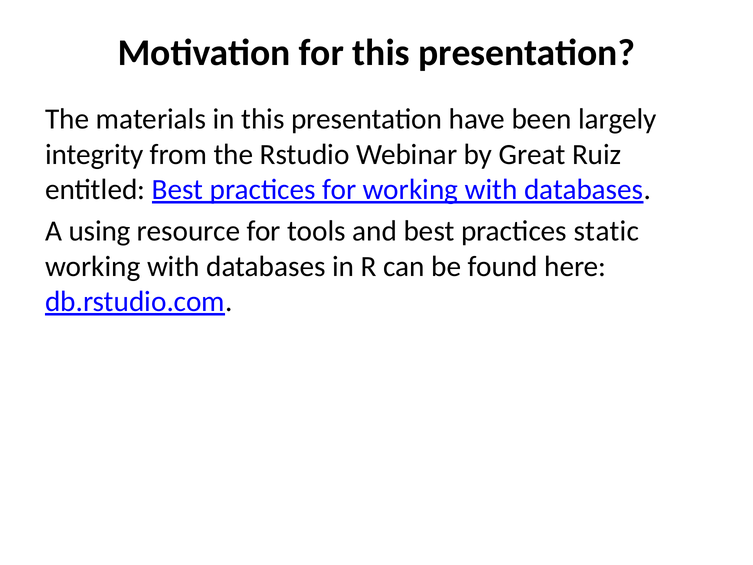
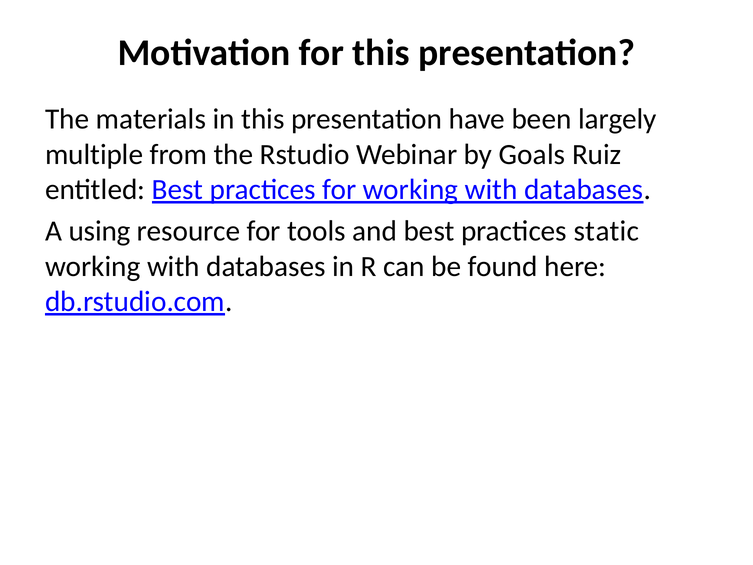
integrity: integrity -> multiple (94, 154)
Great: Great -> Goals (532, 154)
